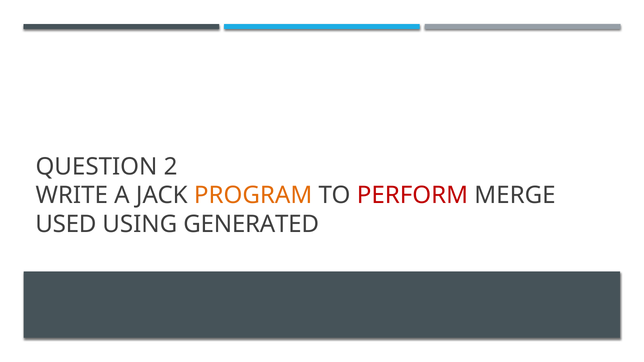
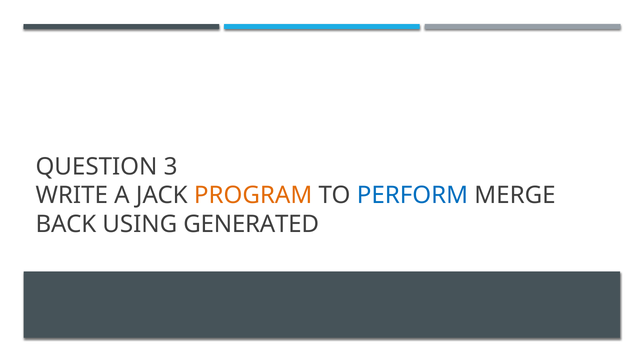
2: 2 -> 3 (171, 167)
PERFORM colour: red -> blue (412, 196)
USED: USED -> BACK (66, 225)
